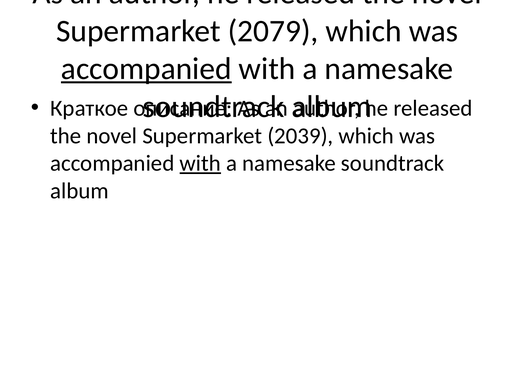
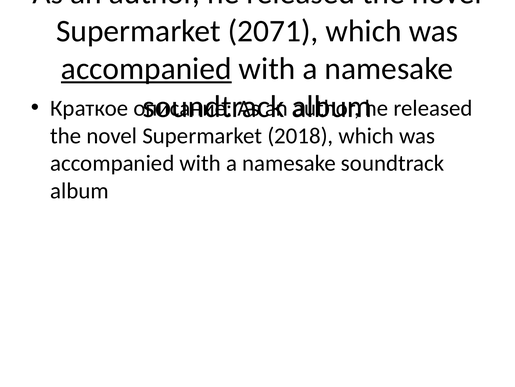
2079: 2079 -> 2071 (273, 31)
2039: 2039 -> 2018 (300, 136)
with underline: present -> none (200, 163)
